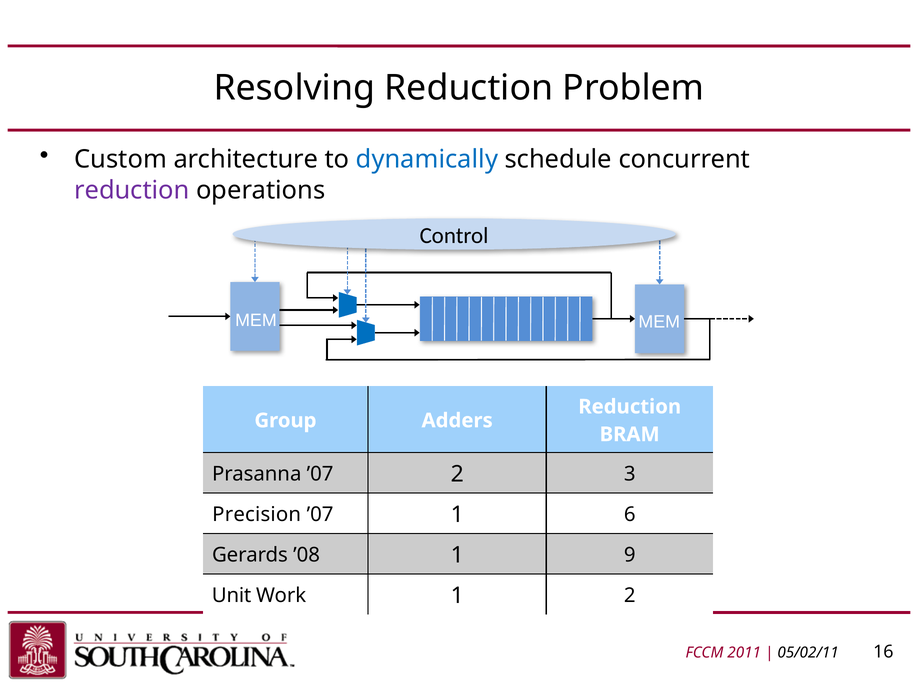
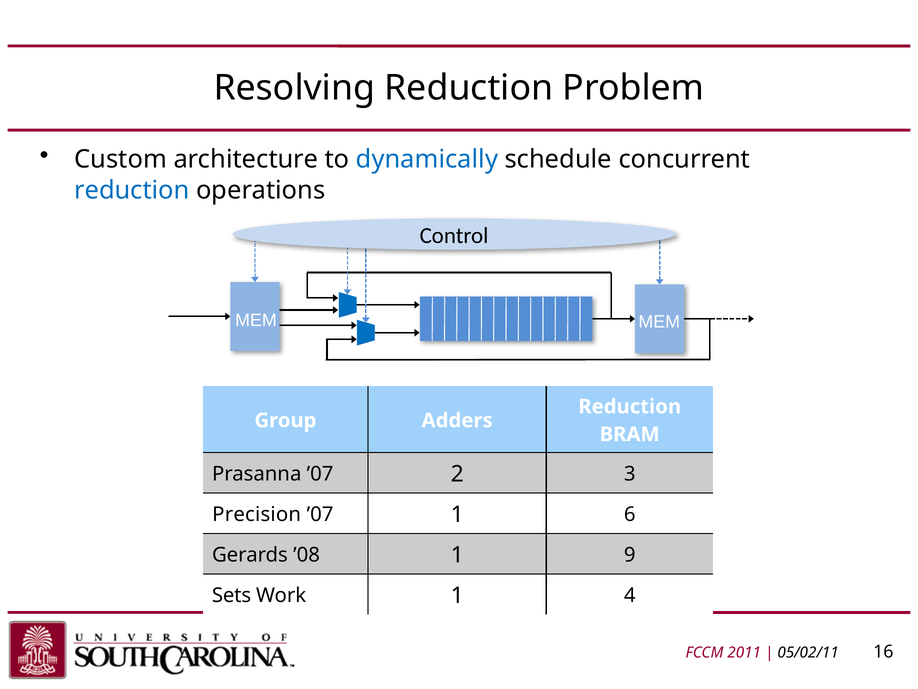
reduction colour: purple -> blue (132, 190)
Unit: Unit -> Sets (232, 595)
1 2: 2 -> 4 (630, 595)
